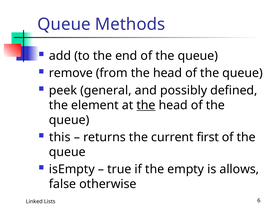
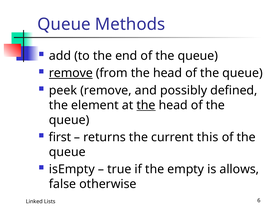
remove underline: none -> present (71, 73)
peek general: general -> remove (106, 90)
this: this -> first (60, 137)
first: first -> this (208, 137)
